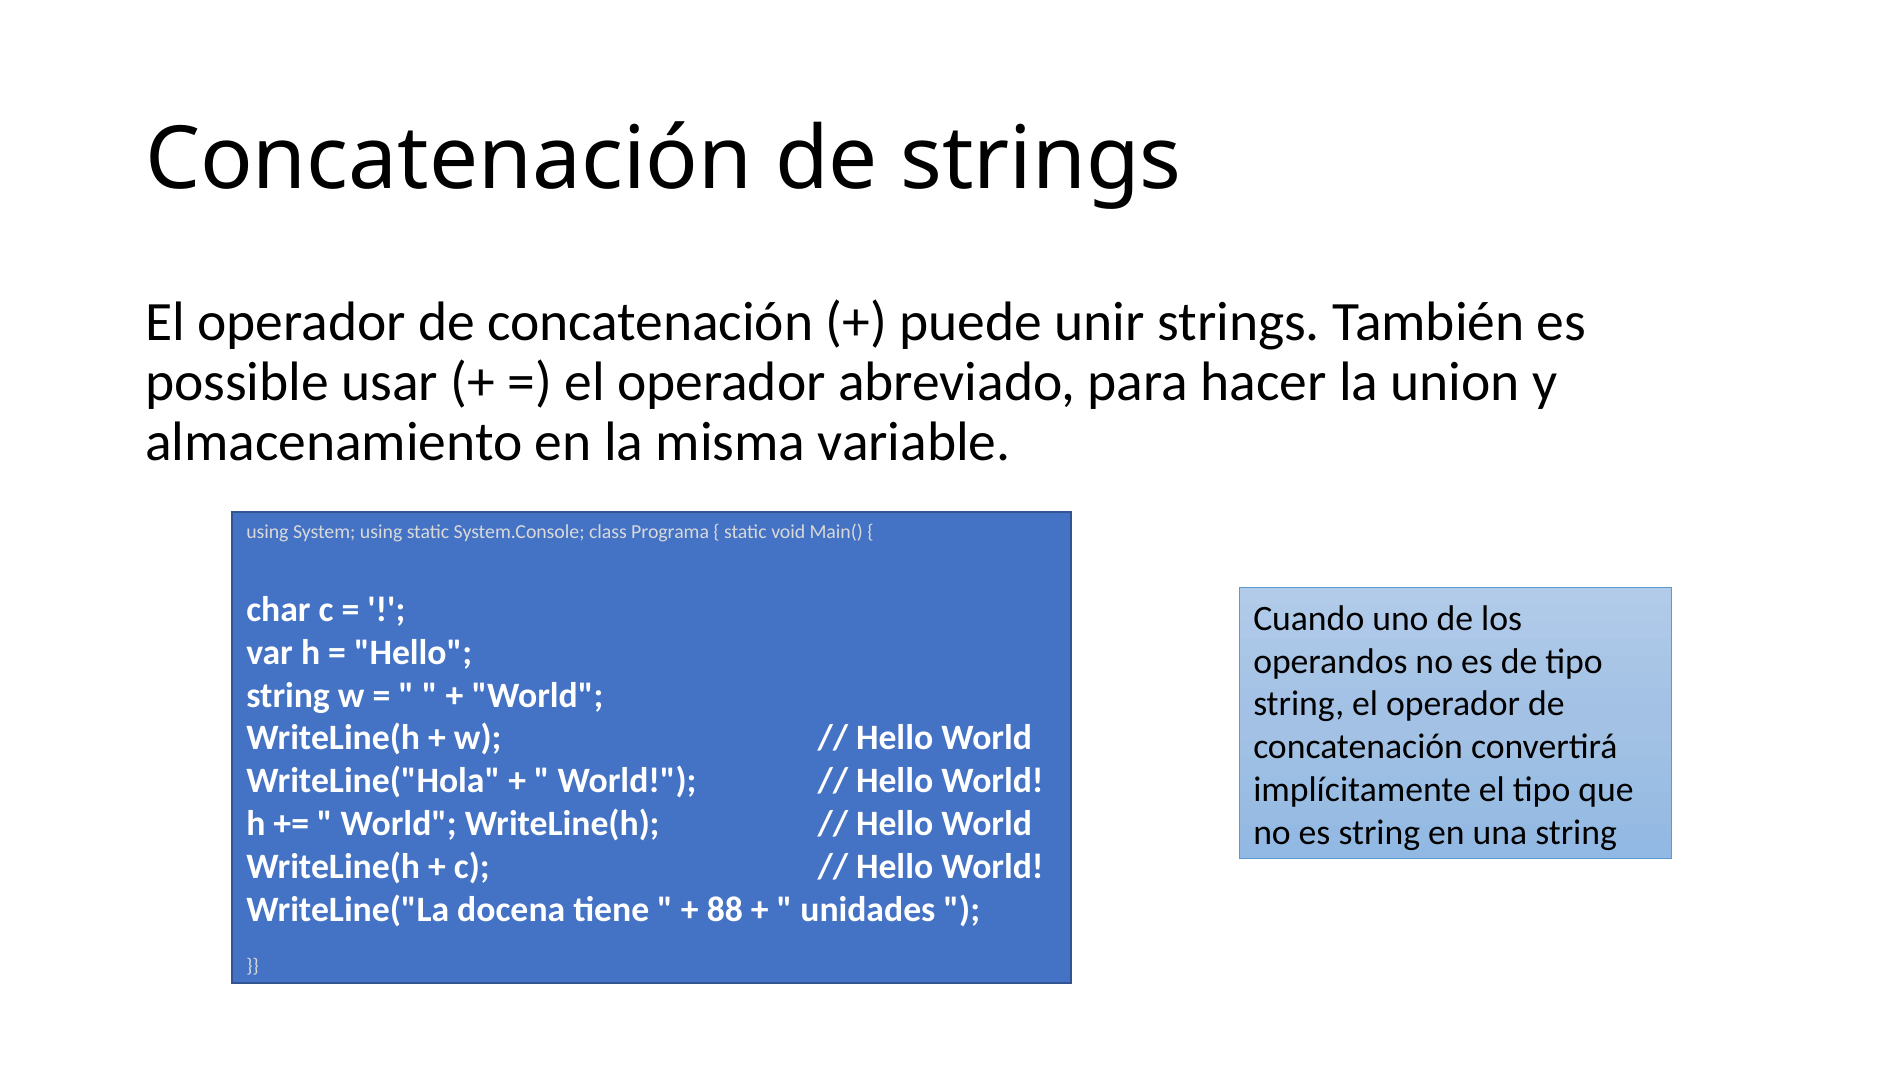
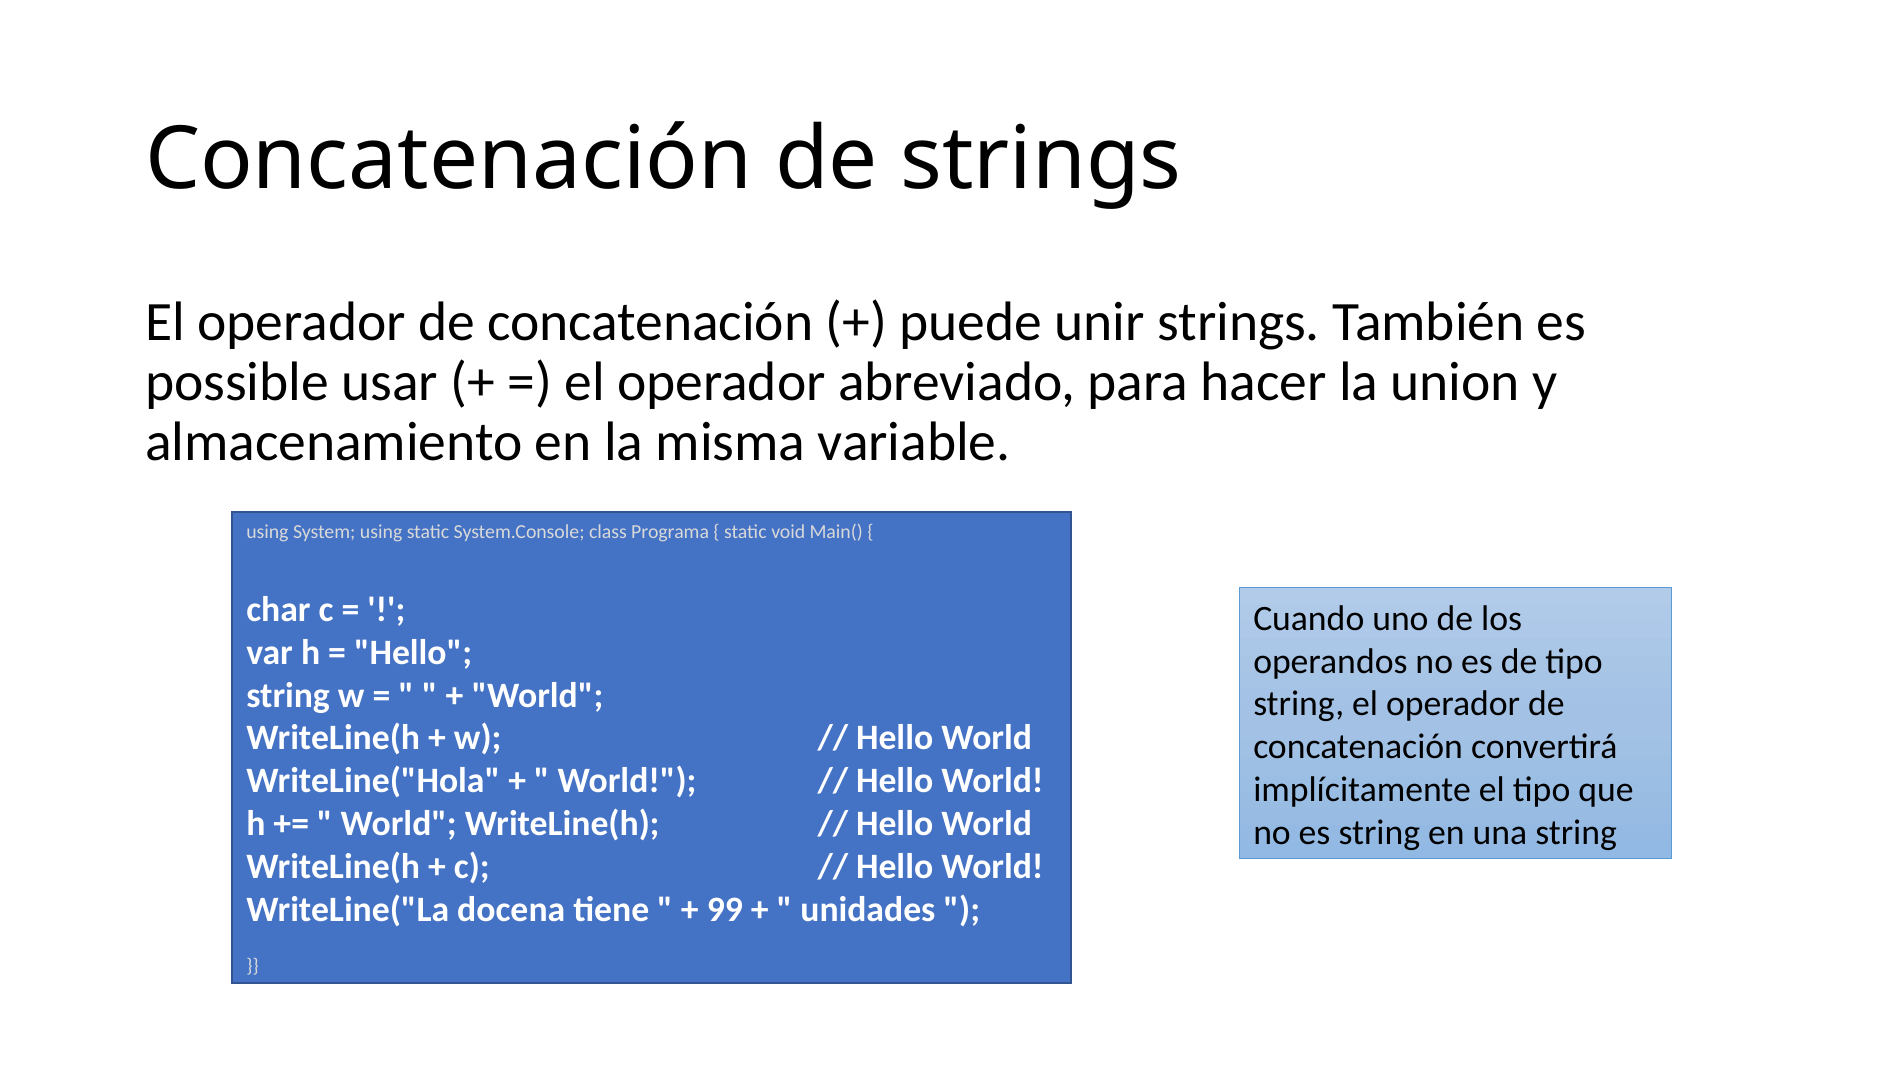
88: 88 -> 99 (725, 909)
